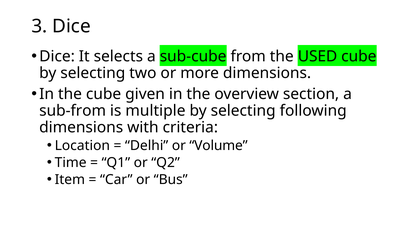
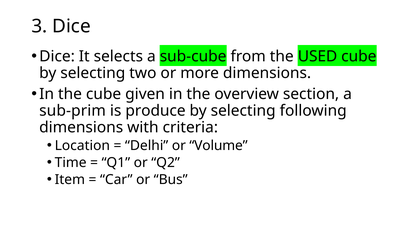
sub-from: sub-from -> sub-prim (73, 111)
multiple: multiple -> produce (155, 111)
